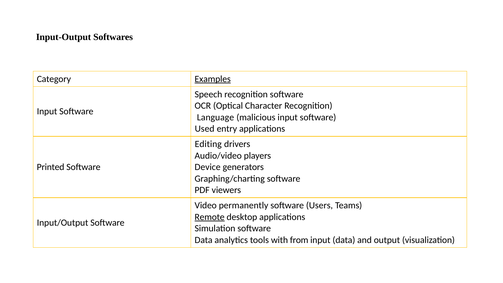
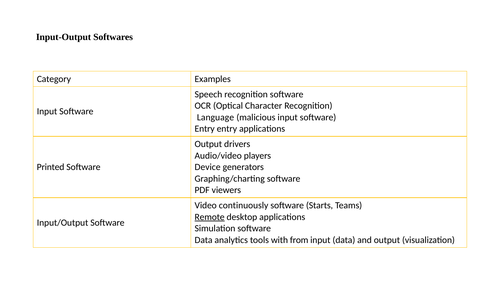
Examples underline: present -> none (213, 79)
Used: Used -> Entry (205, 129)
Editing: Editing -> Output (208, 144)
permanently: permanently -> continuously (244, 205)
Users: Users -> Starts (320, 205)
